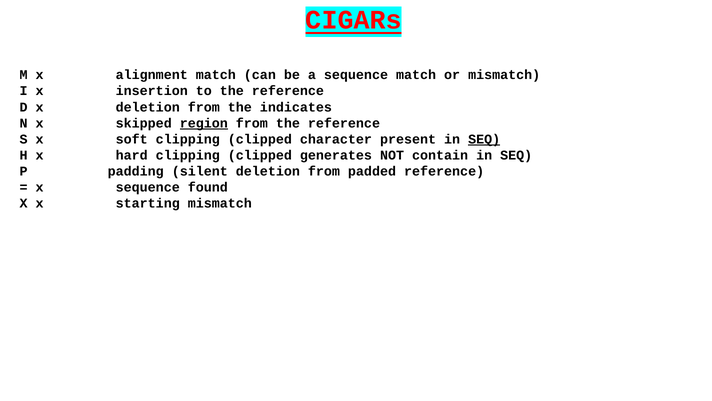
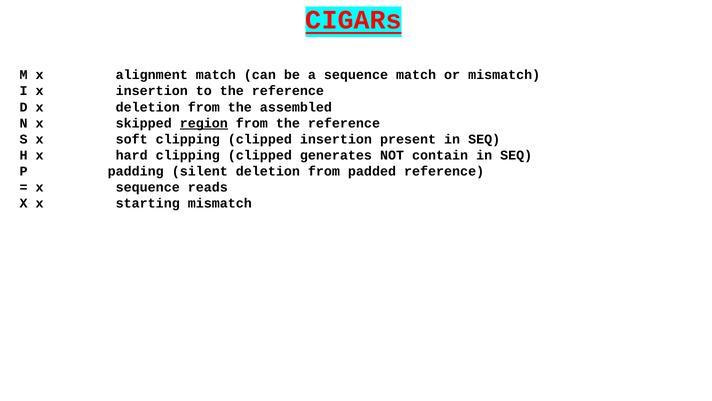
indicates: indicates -> assembled (296, 107)
clipped character: character -> insertion (336, 139)
SEQ underline: present -> none (484, 139)
found: found -> reads (208, 187)
